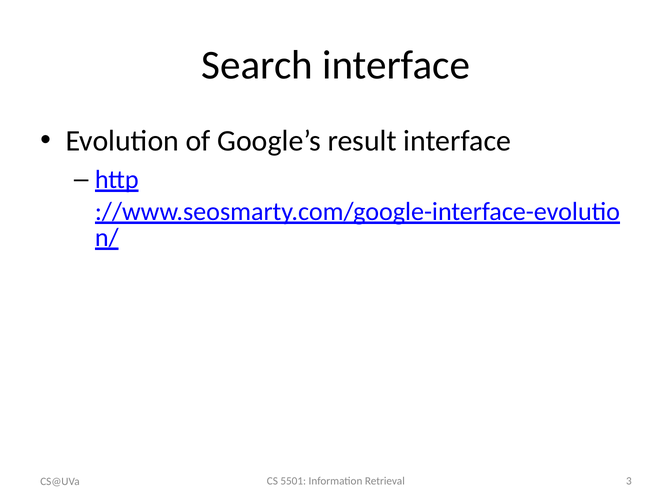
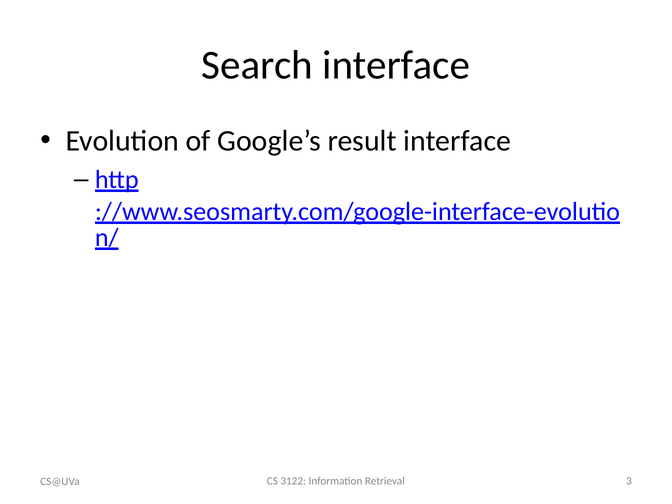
5501: 5501 -> 3122 (293, 481)
